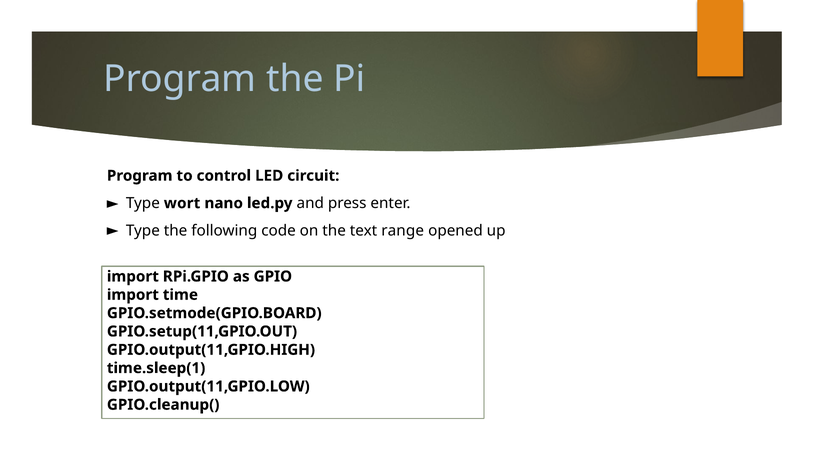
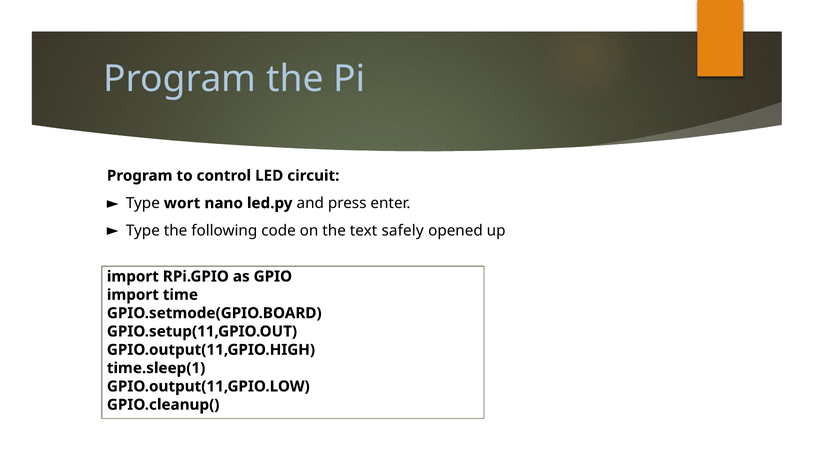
range: range -> safely (403, 231)
